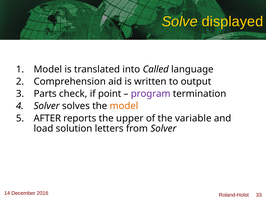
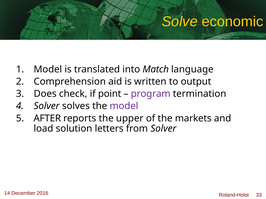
displayed: displayed -> economic (232, 22)
Called: Called -> Match (156, 69)
Parts: Parts -> Does (45, 94)
model colour: orange -> purple (124, 106)
variable: variable -> markets (193, 119)
